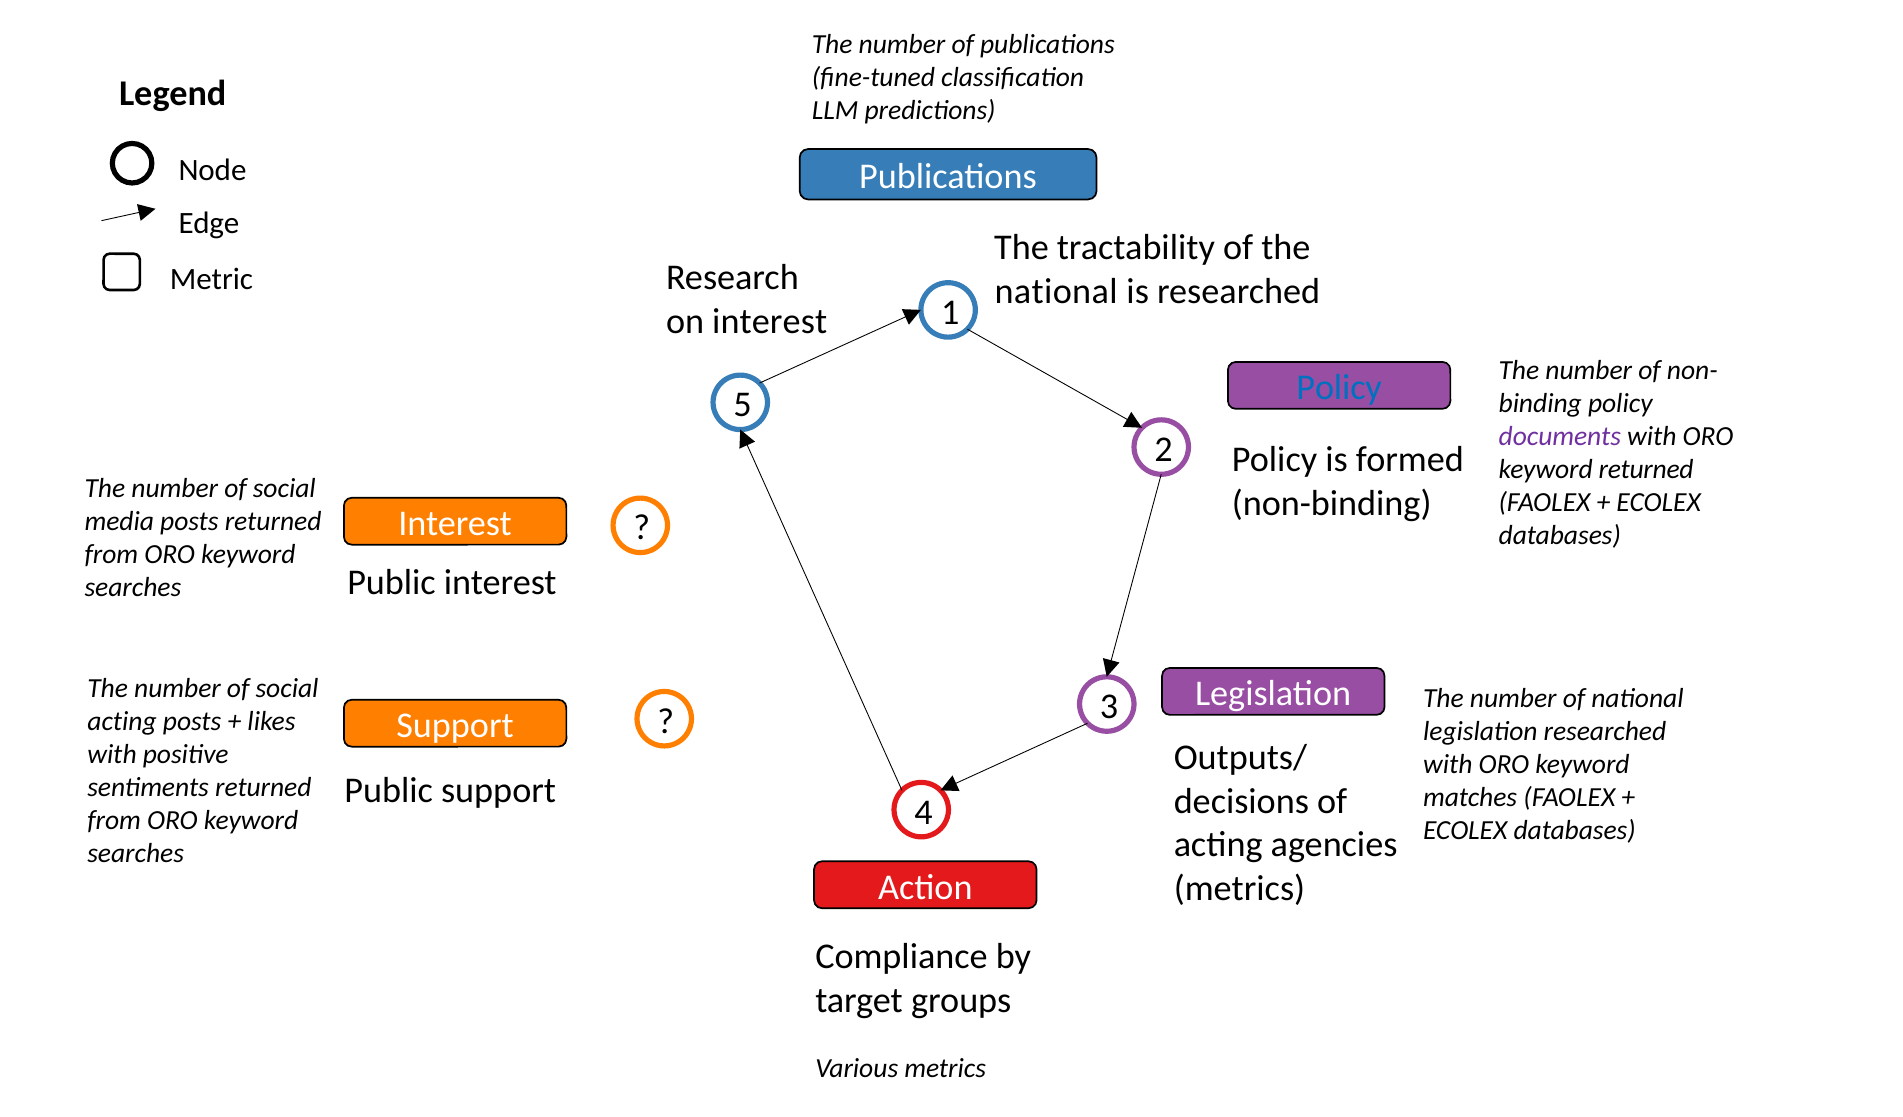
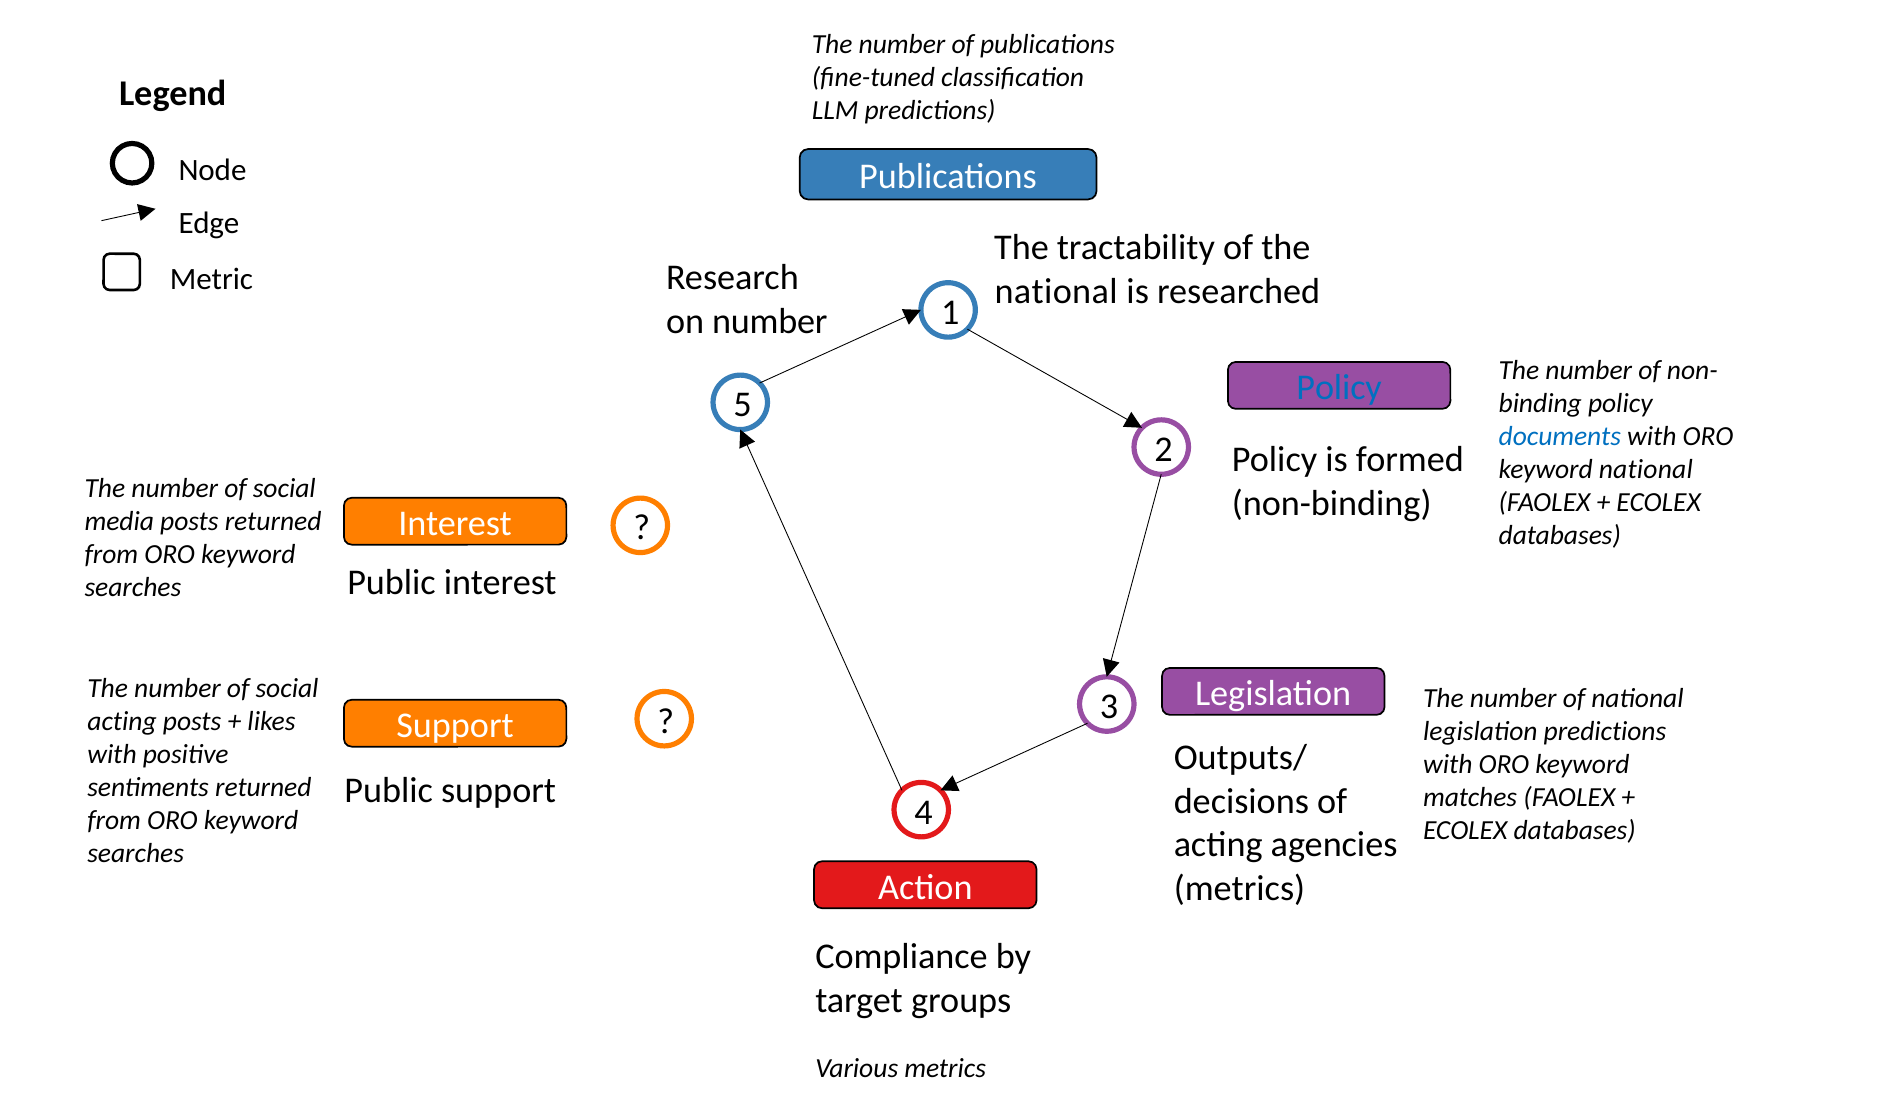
on interest: interest -> number (770, 321)
documents colour: purple -> blue (1560, 436)
keyword returned: returned -> national (1646, 469)
legislation researched: researched -> predictions (1605, 731)
